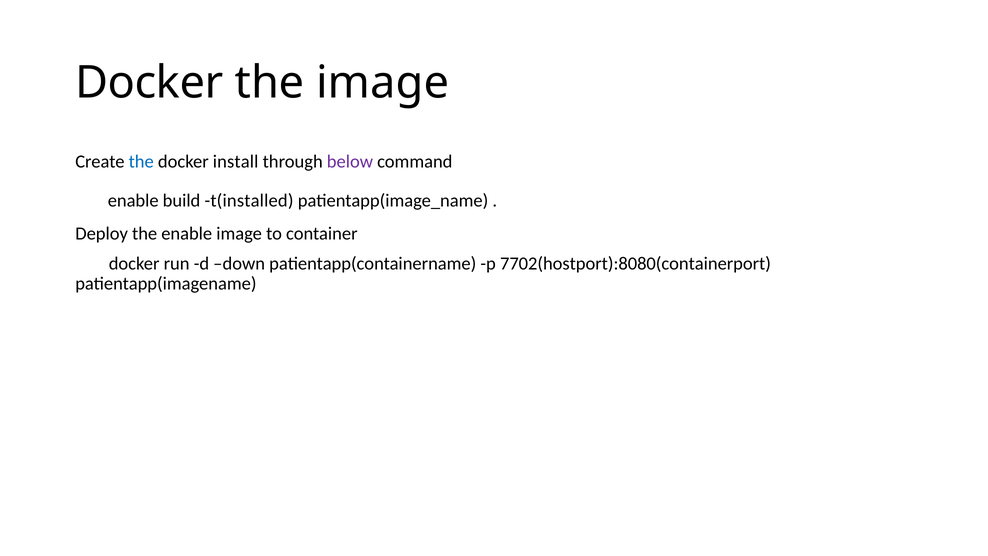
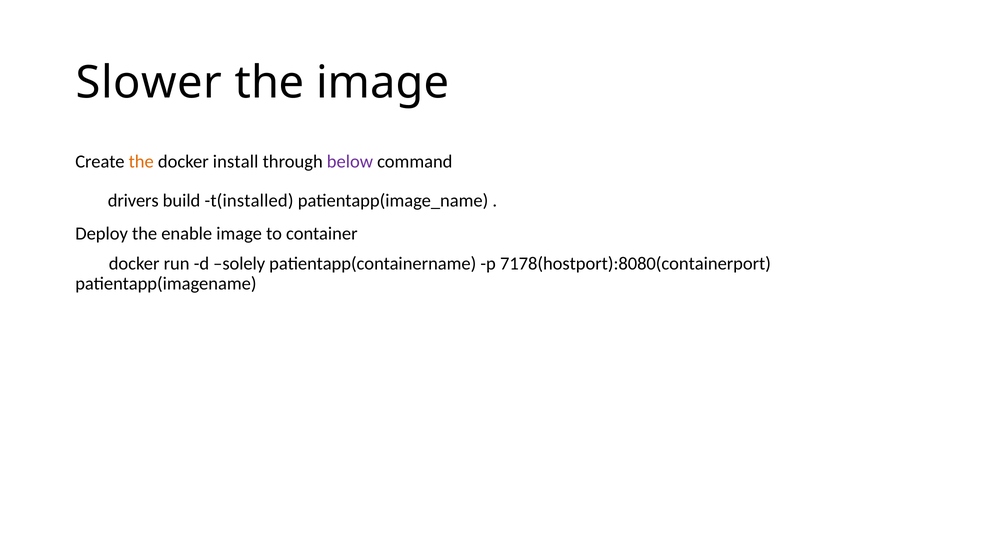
Docker: Docker -> Slower (149, 83)
the colour: blue -> orange (141, 162)
enable: enable -> drivers (133, 201)
down: down -> solely (239, 264)
7702(hostport):8080(containerport: 7702(hostport):8080(containerport -> 7178(hostport):8080(containerport (635, 264)
